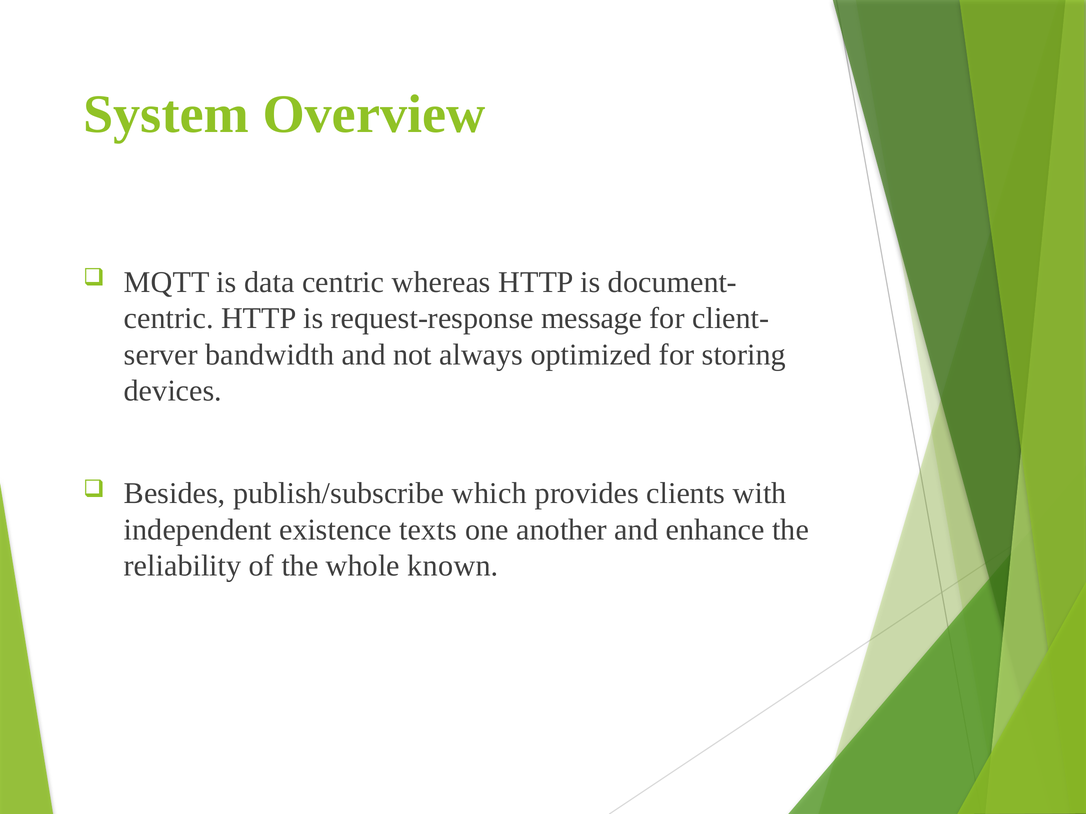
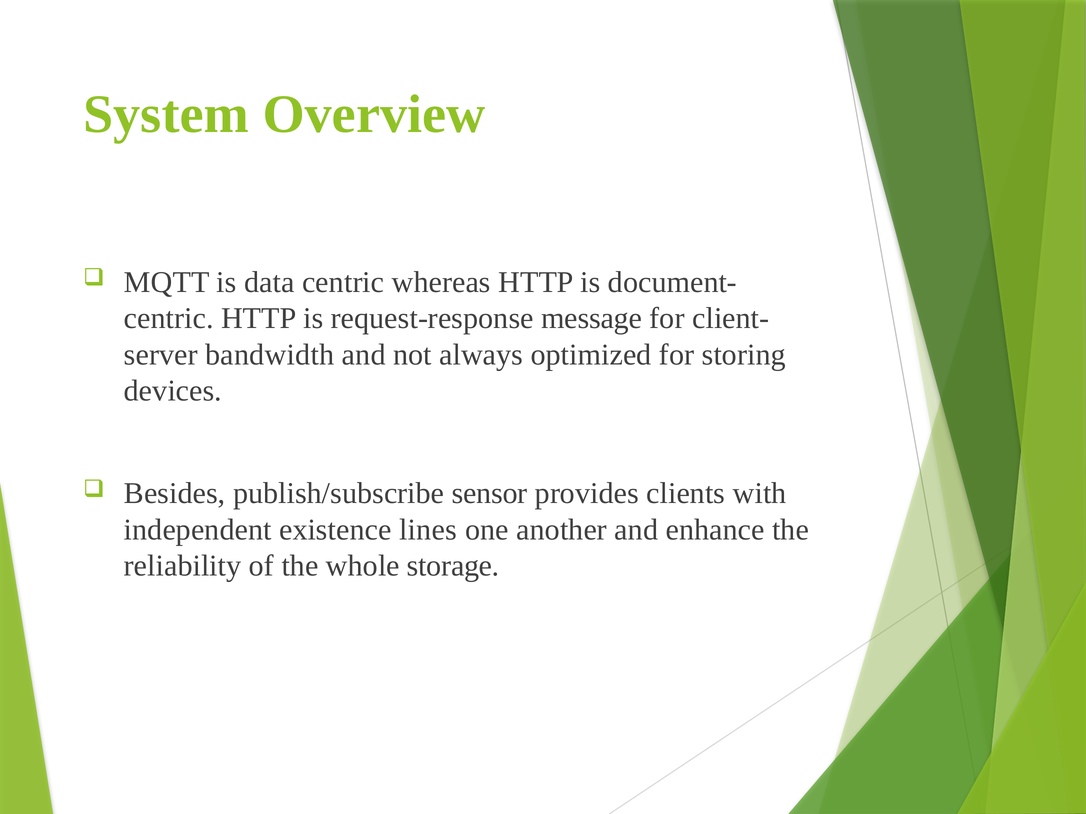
which: which -> sensor (490, 494)
texts: texts -> lines (428, 530)
known: known -> storage (453, 566)
